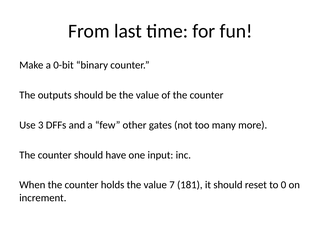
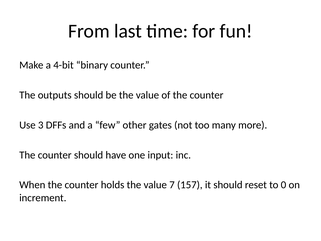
0-bit: 0-bit -> 4-bit (63, 65)
181: 181 -> 157 (190, 185)
